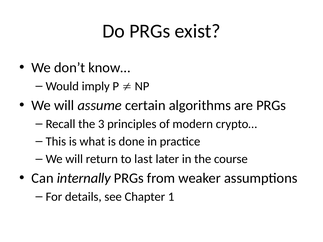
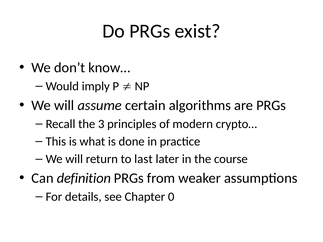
internally: internally -> definition (84, 178)
1: 1 -> 0 (171, 197)
